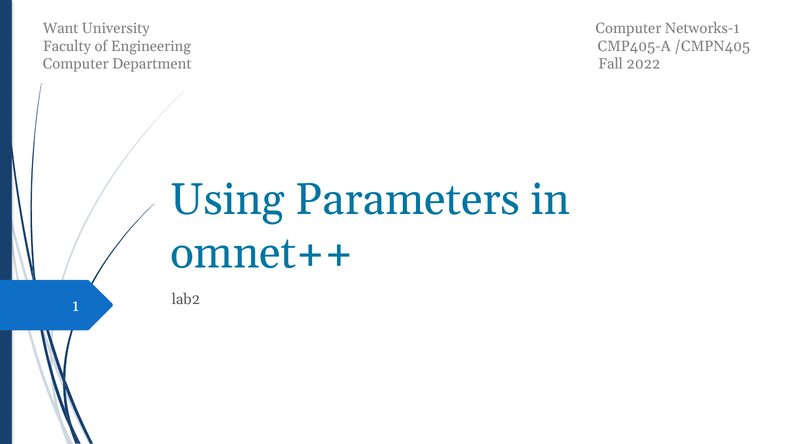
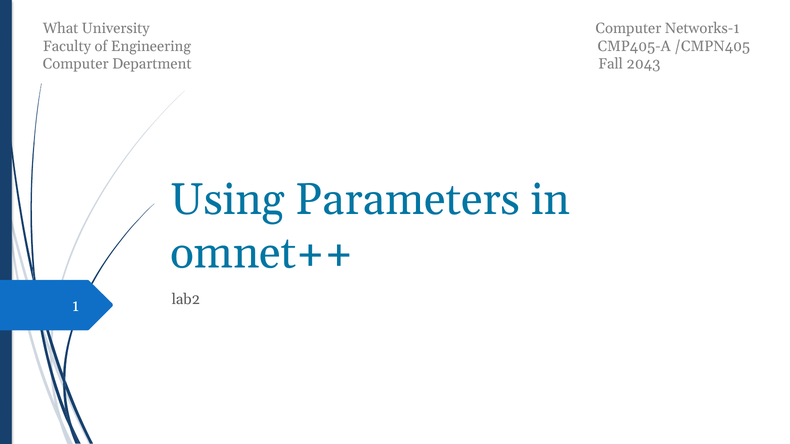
Want: Want -> What (61, 29)
2022: 2022 -> 2043 (643, 64)
